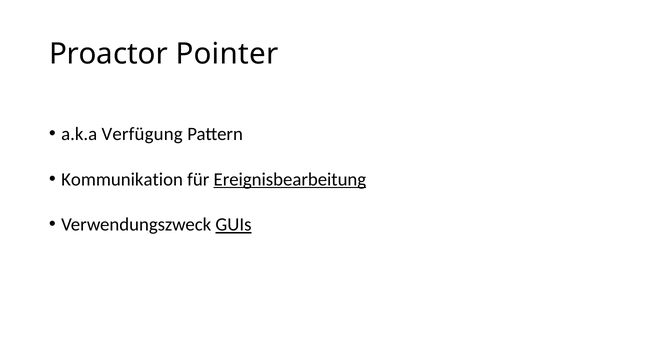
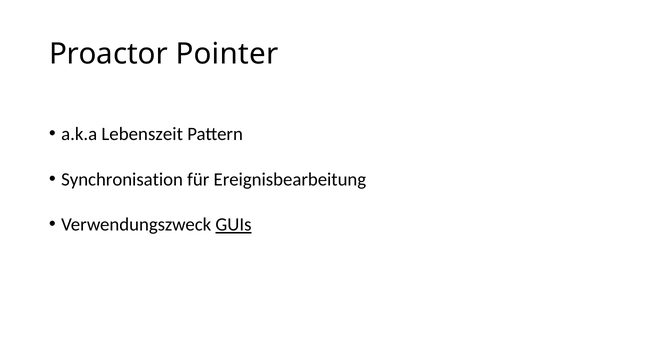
Verfügung: Verfügung -> Lebenszeit (142, 134)
Kommunikation: Kommunikation -> Synchronisation (122, 179)
Ereignisbearbeitung underline: present -> none (290, 179)
